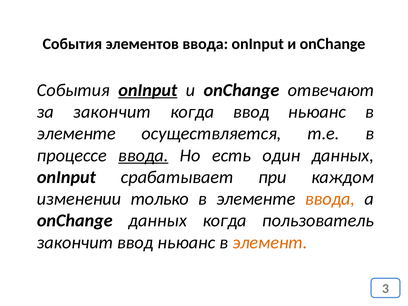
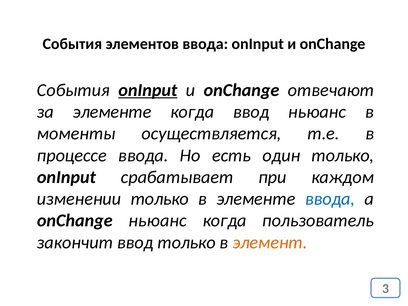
за закончит: закончит -> элементе (112, 112)
элементе: элементе -> моменты (76, 134)
ввода underline: present -> none (143, 155)
один данных: данных -> только (343, 155)
ввода colour: orange -> blue (330, 199)
onChange данных: данных -> ньюанс (158, 221)
закончит ввод ньюанс: ньюанс -> только (187, 242)
